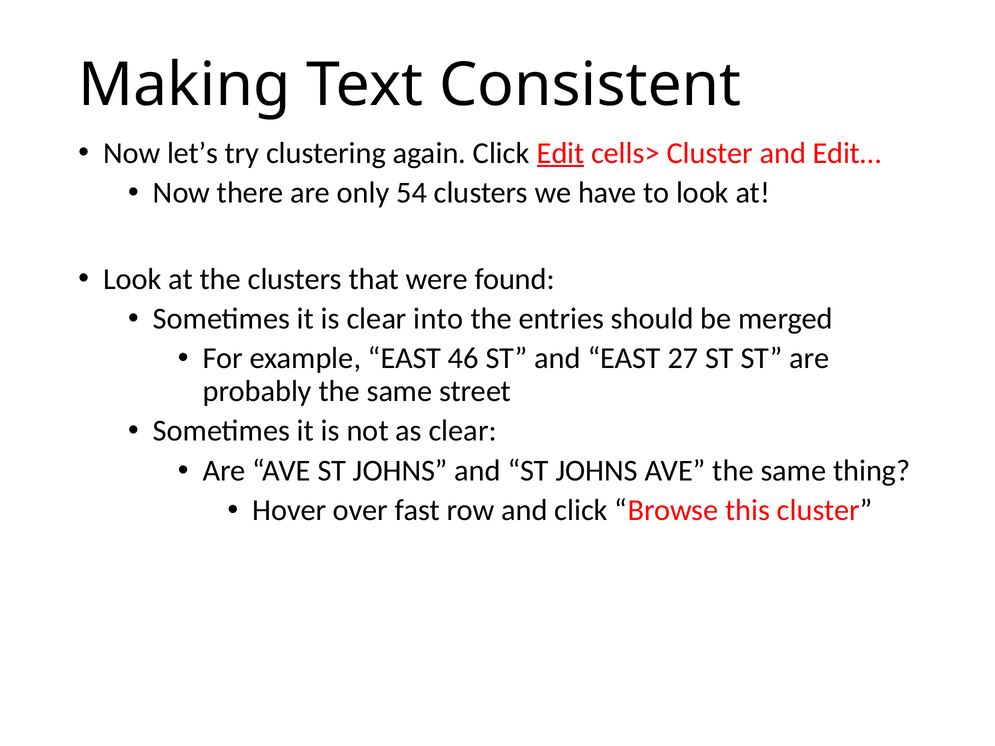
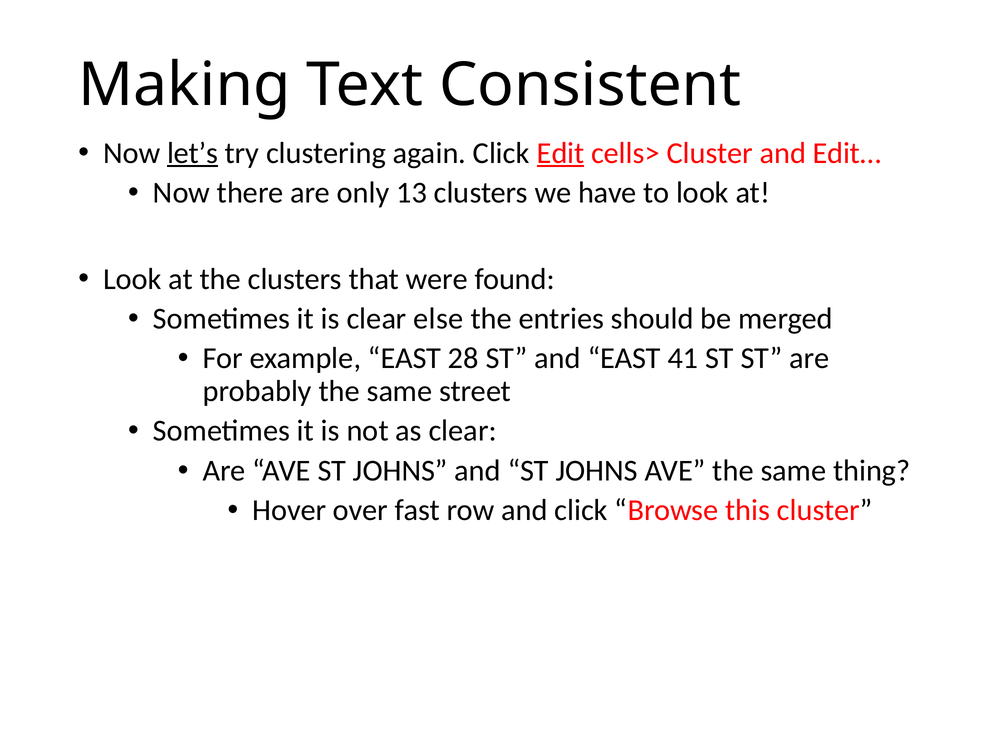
let’s underline: none -> present (193, 153)
54: 54 -> 13 (412, 193)
into: into -> else (438, 319)
46: 46 -> 28 (463, 359)
27: 27 -> 41 (683, 359)
